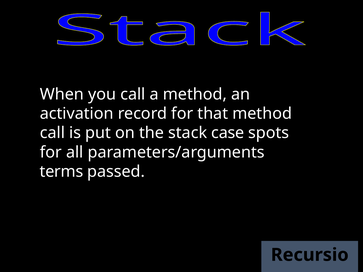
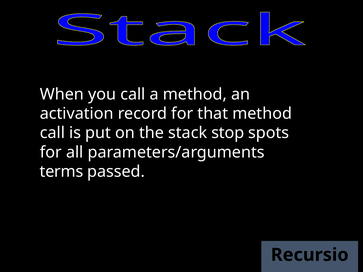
case: case -> stop (228, 133)
